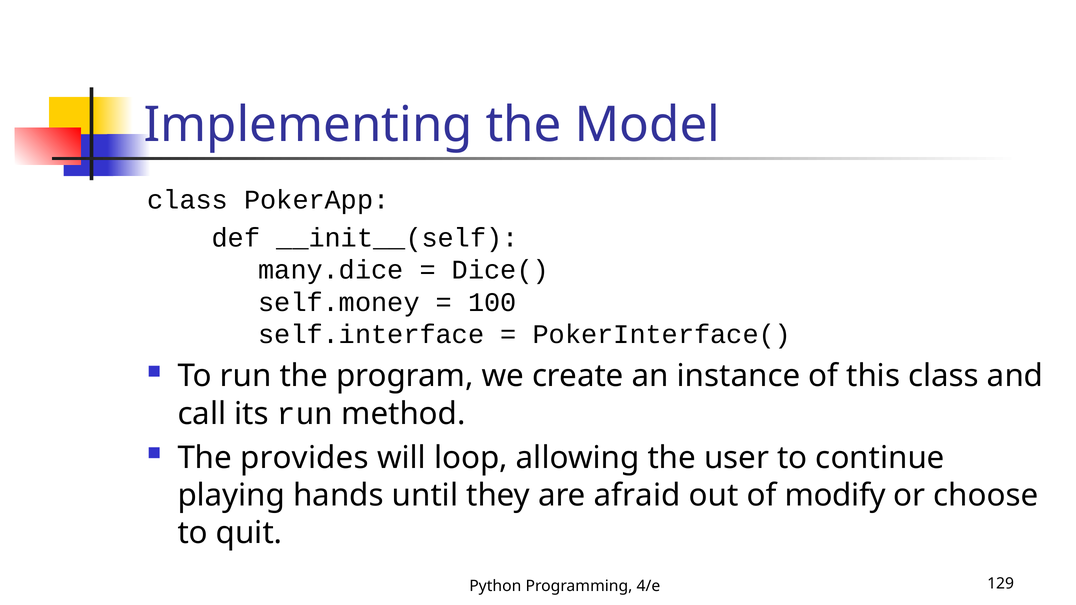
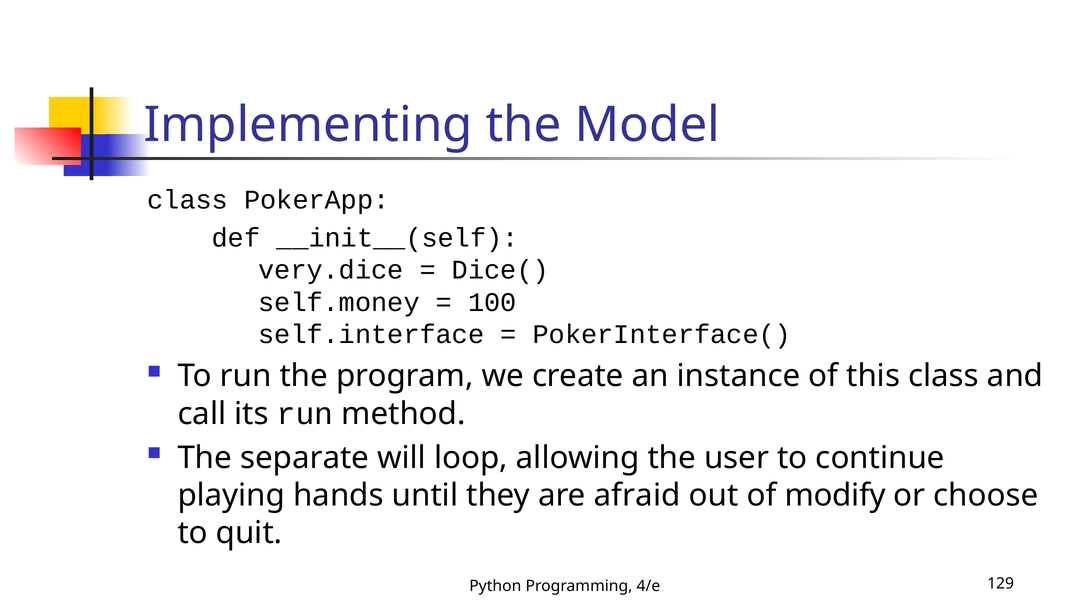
many.dice: many.dice -> very.dice (331, 270)
provides: provides -> separate (305, 458)
